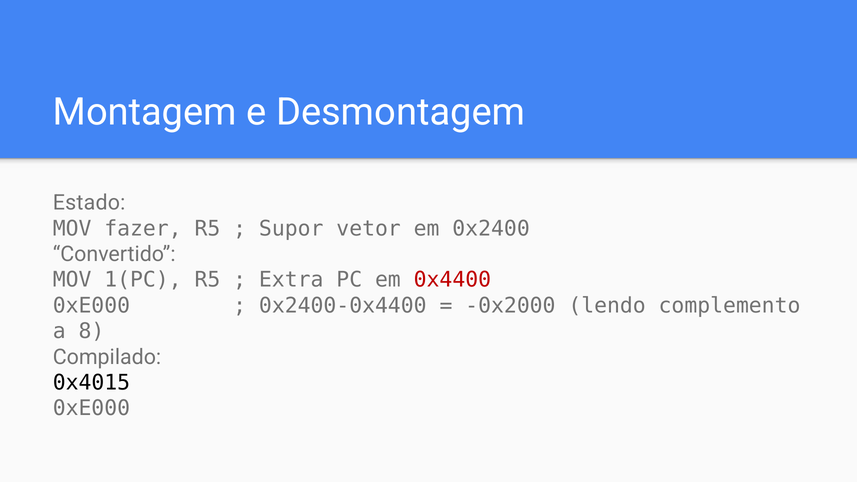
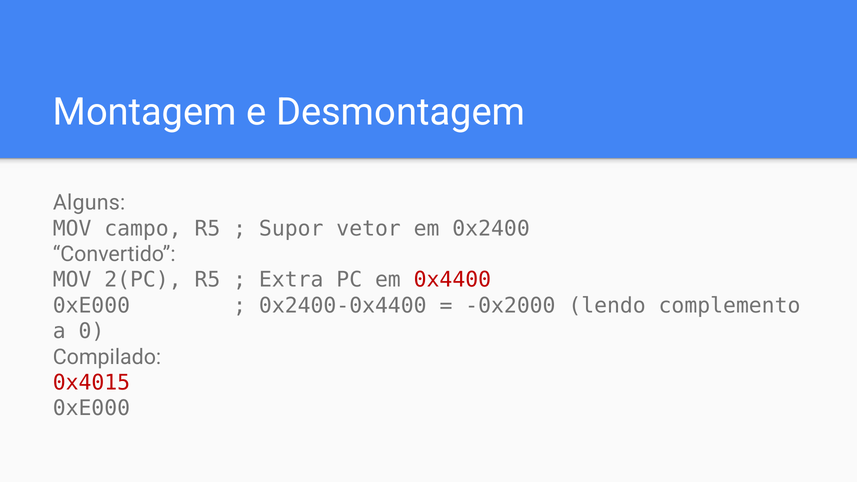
Estado: Estado -> Alguns (89, 203)
fazer: fazer -> campo (143, 229)
1(PC: 1(PC -> 2(PC (143, 280)
8: 8 -> 0 (91, 331)
0x4015 colour: black -> red (91, 383)
